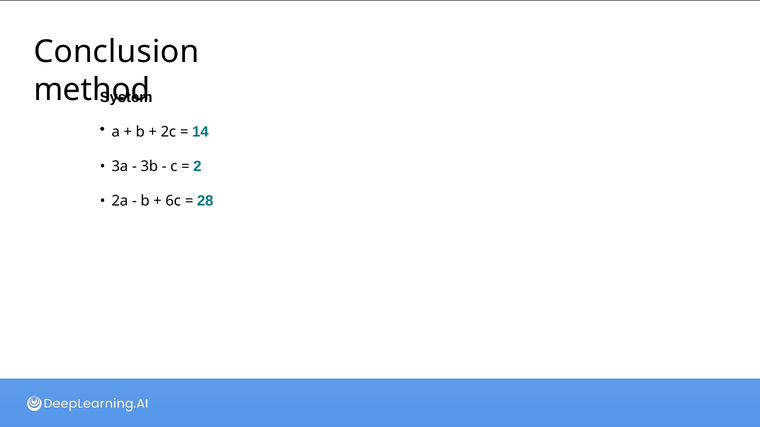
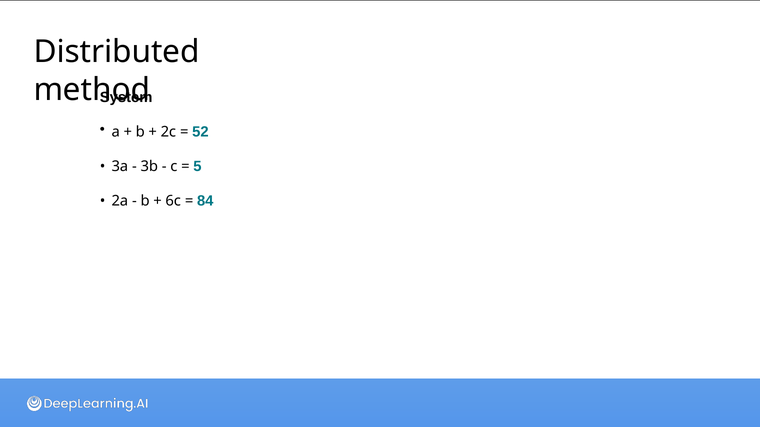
Conclusion: Conclusion -> Distributed (117, 52)
14: 14 -> 52 (200, 132)
2: 2 -> 5 (197, 167)
28: 28 -> 84 (205, 201)
